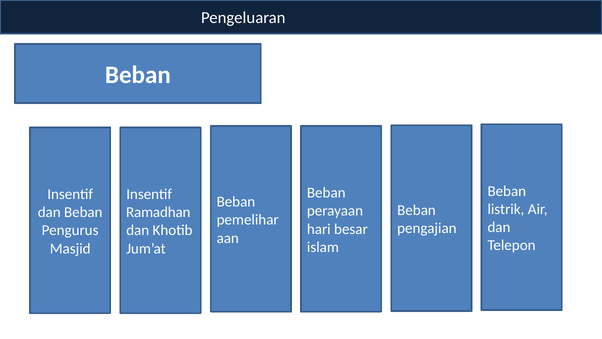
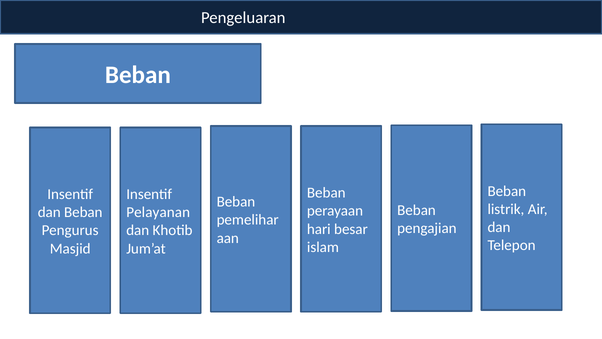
Ramadhan: Ramadhan -> Pelayanan (158, 212)
